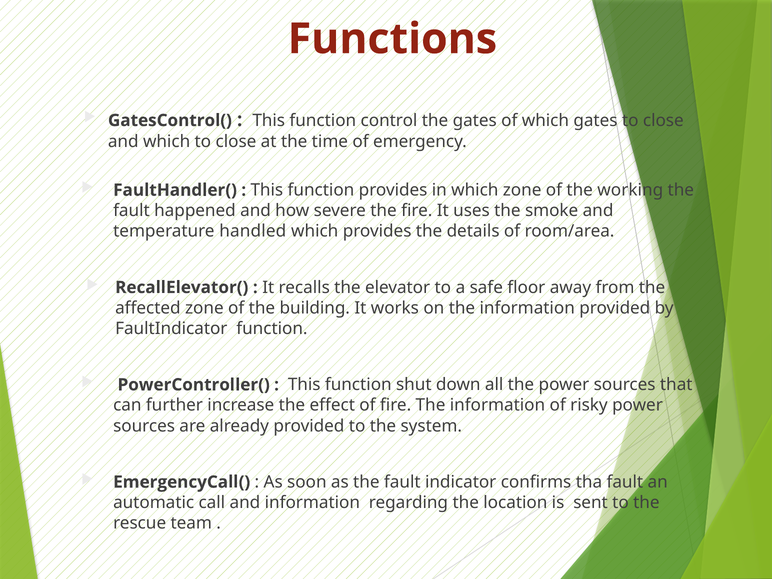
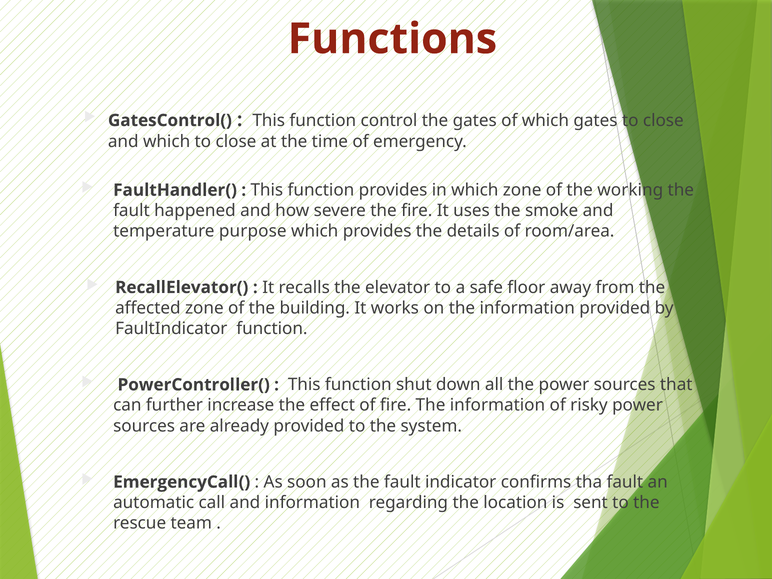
handled: handled -> purpose (253, 231)
